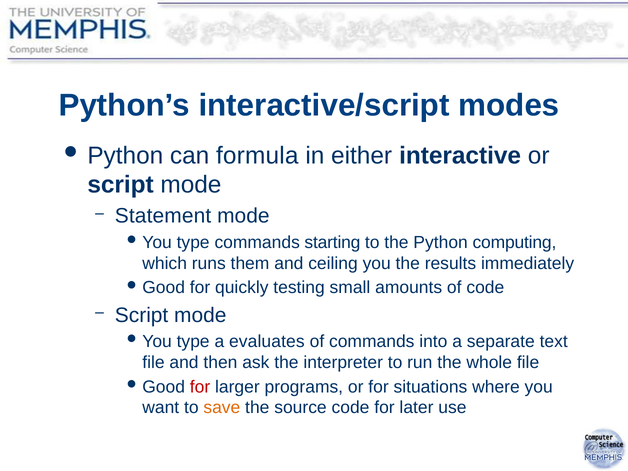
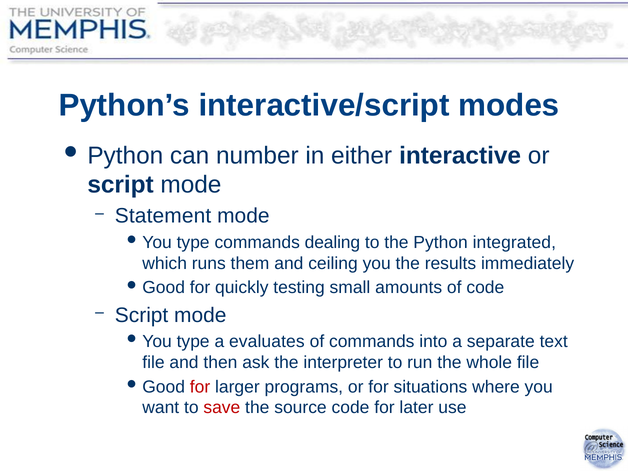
formula: formula -> number (257, 156)
starting: starting -> dealing (332, 242)
computing: computing -> integrated (514, 242)
save colour: orange -> red (222, 408)
